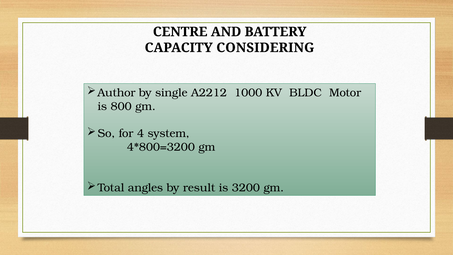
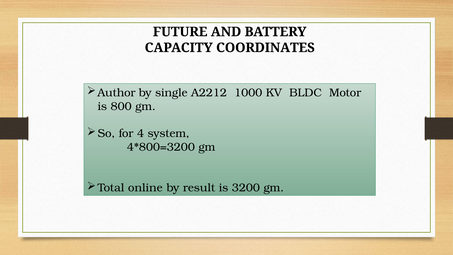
CENTRE: CENTRE -> FUTURE (180, 32)
CONSIDERING: CONSIDERING -> COORDINATES (265, 48)
angles: angles -> online (145, 188)
